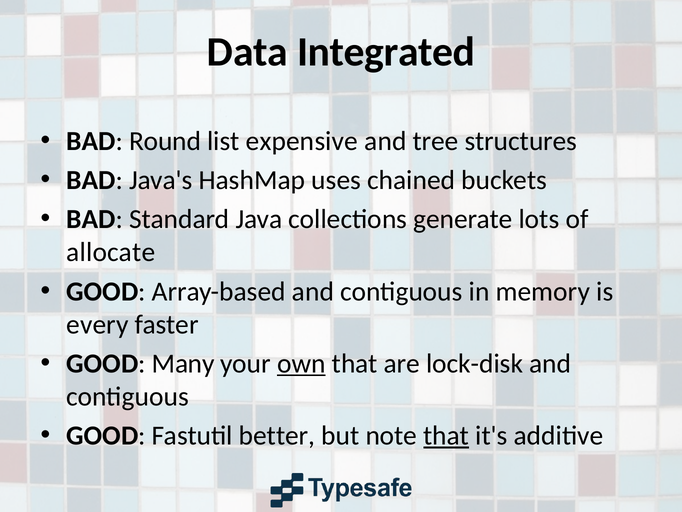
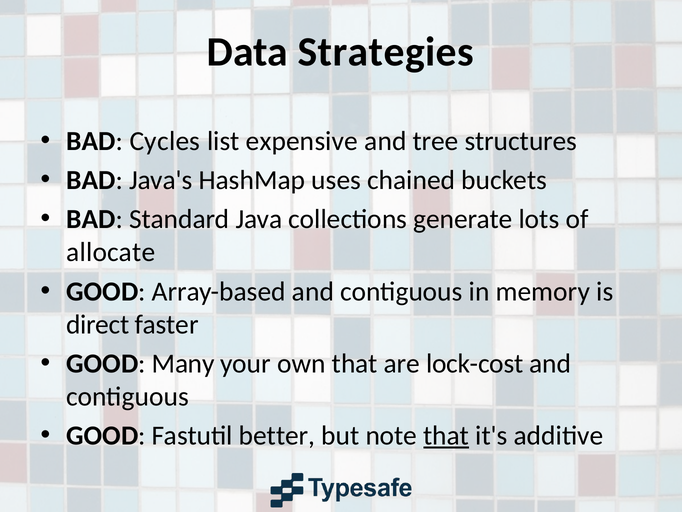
Integrated: Integrated -> Strategies (386, 52)
Round: Round -> Cycles (165, 141)
every: every -> direct (98, 324)
own underline: present -> none (301, 363)
lock-disk: lock-disk -> lock-cost (475, 363)
